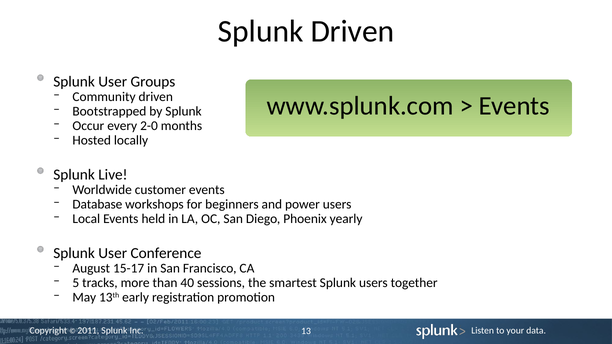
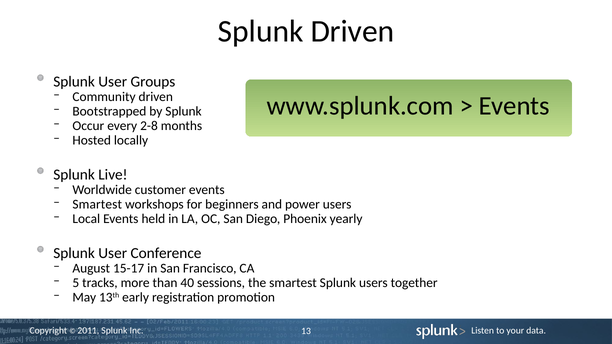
2-0: 2-0 -> 2-8 (149, 126)
Database: Database -> Smartest (97, 204)
